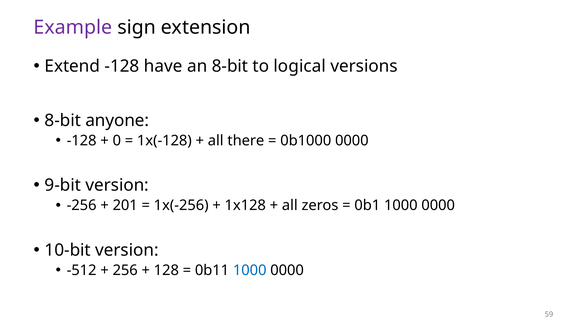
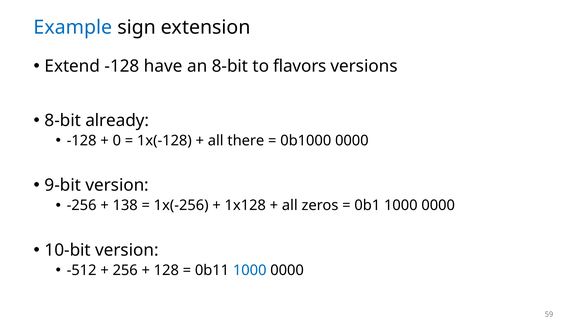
Example colour: purple -> blue (73, 27)
logical: logical -> flavors (300, 66)
anyone: anyone -> already (117, 120)
201: 201 -> 138 (125, 206)
